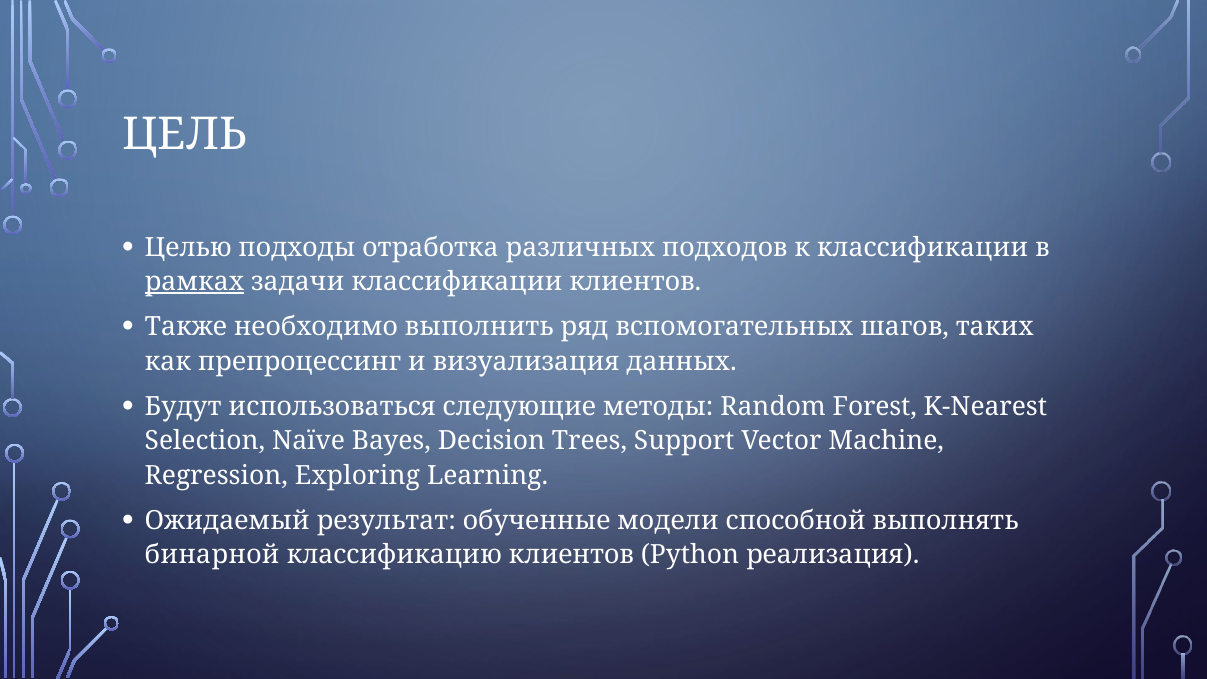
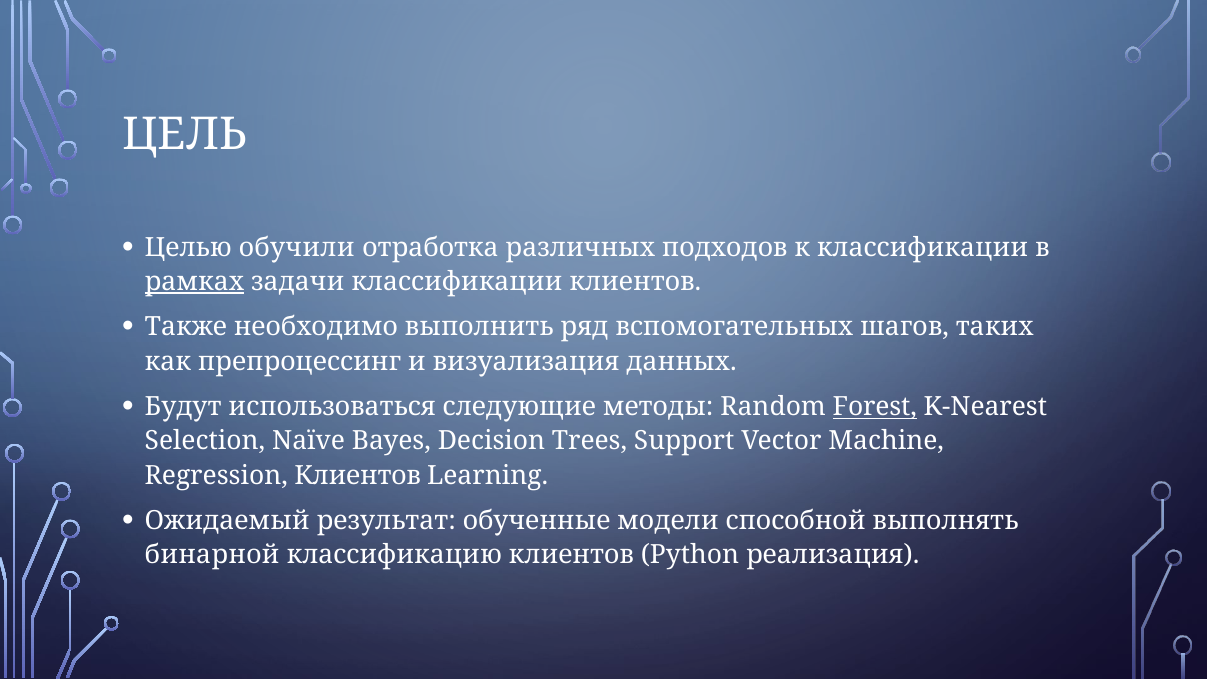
подходы: подходы -> обучили (297, 247)
Forest underline: none -> present (875, 407)
Regression Exploring: Exploring -> Клиентов (358, 475)
